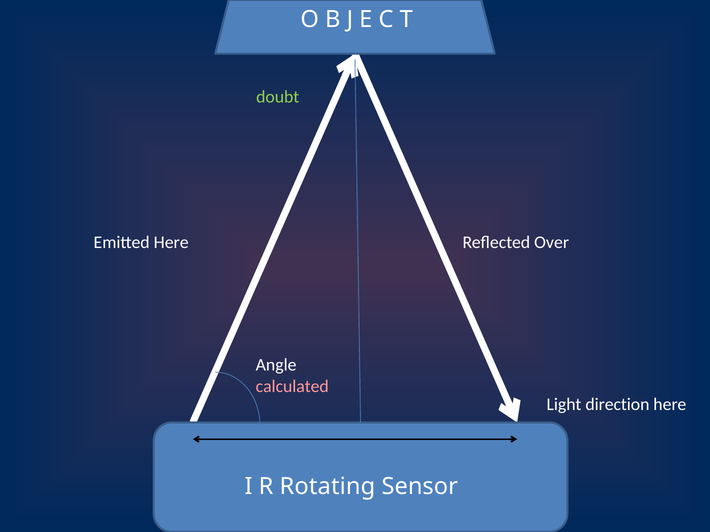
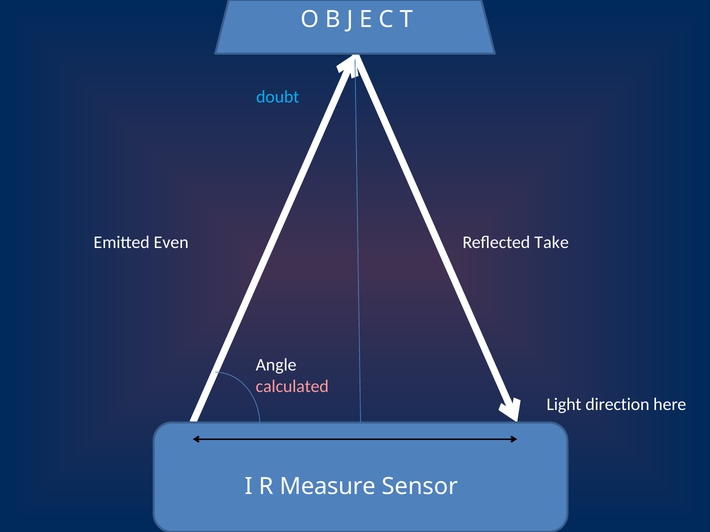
doubt colour: light green -> light blue (278, 97)
Emitted Here: Here -> Even (171, 242)
Over: Over -> Take (552, 242)
Rotating: Rotating -> Measure (328, 487)
